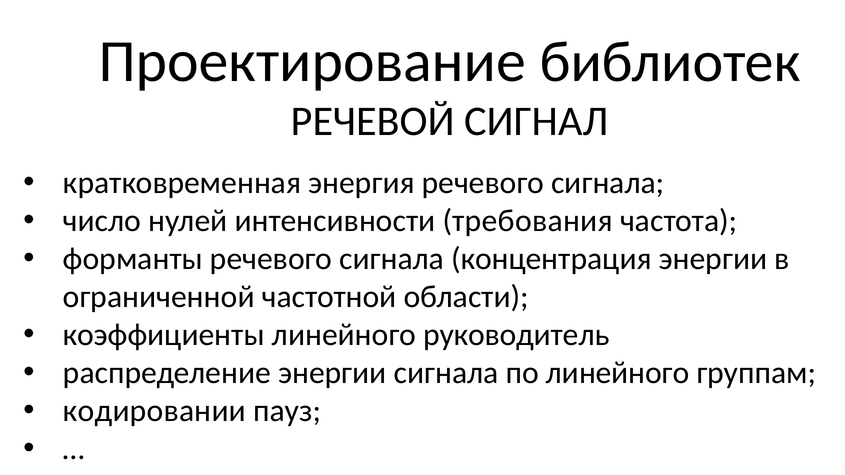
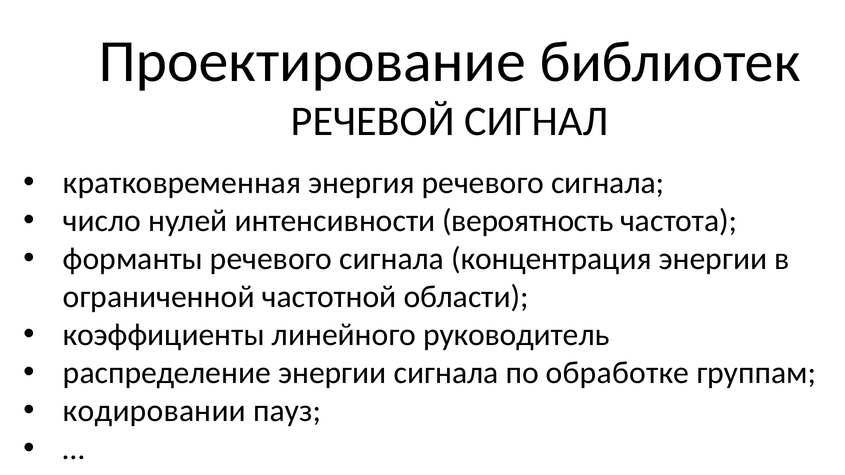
требования: требования -> вероятность (528, 221)
по линейного: линейного -> обработке (618, 373)
